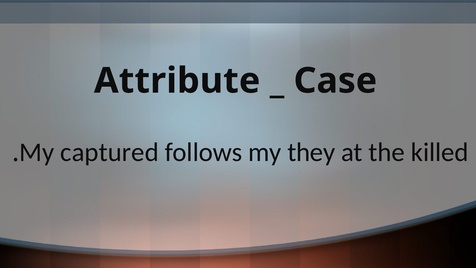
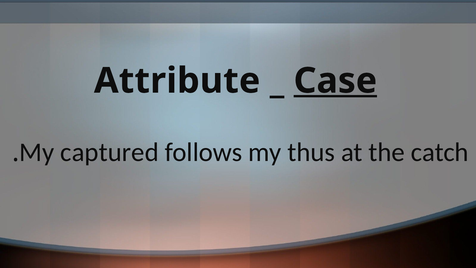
Case underline: none -> present (335, 81)
they: they -> thus (311, 152)
killed: killed -> catch (440, 152)
